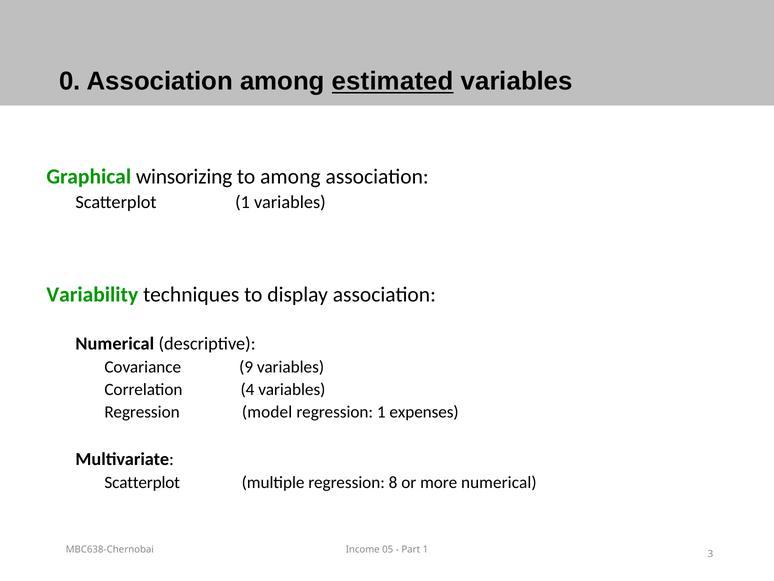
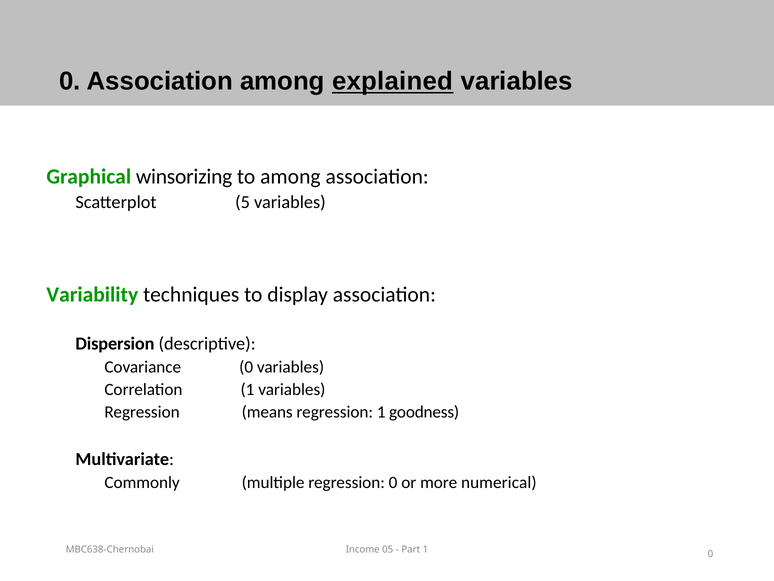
estimated: estimated -> explained (393, 81)
Scatterplot 1: 1 -> 5 (243, 202)
Numerical: Numerical -> Dispersion (115, 344)
Covariance 9: 9 -> 0 (246, 367)
Correlation 4: 4 -> 1 (247, 389)
model: model -> means (267, 412)
expenses: expenses -> goodness (424, 412)
Scatterplot: Scatterplot -> Commonly (142, 482)
regression 8: 8 -> 0 (393, 482)
1 3: 3 -> 0 (710, 553)
